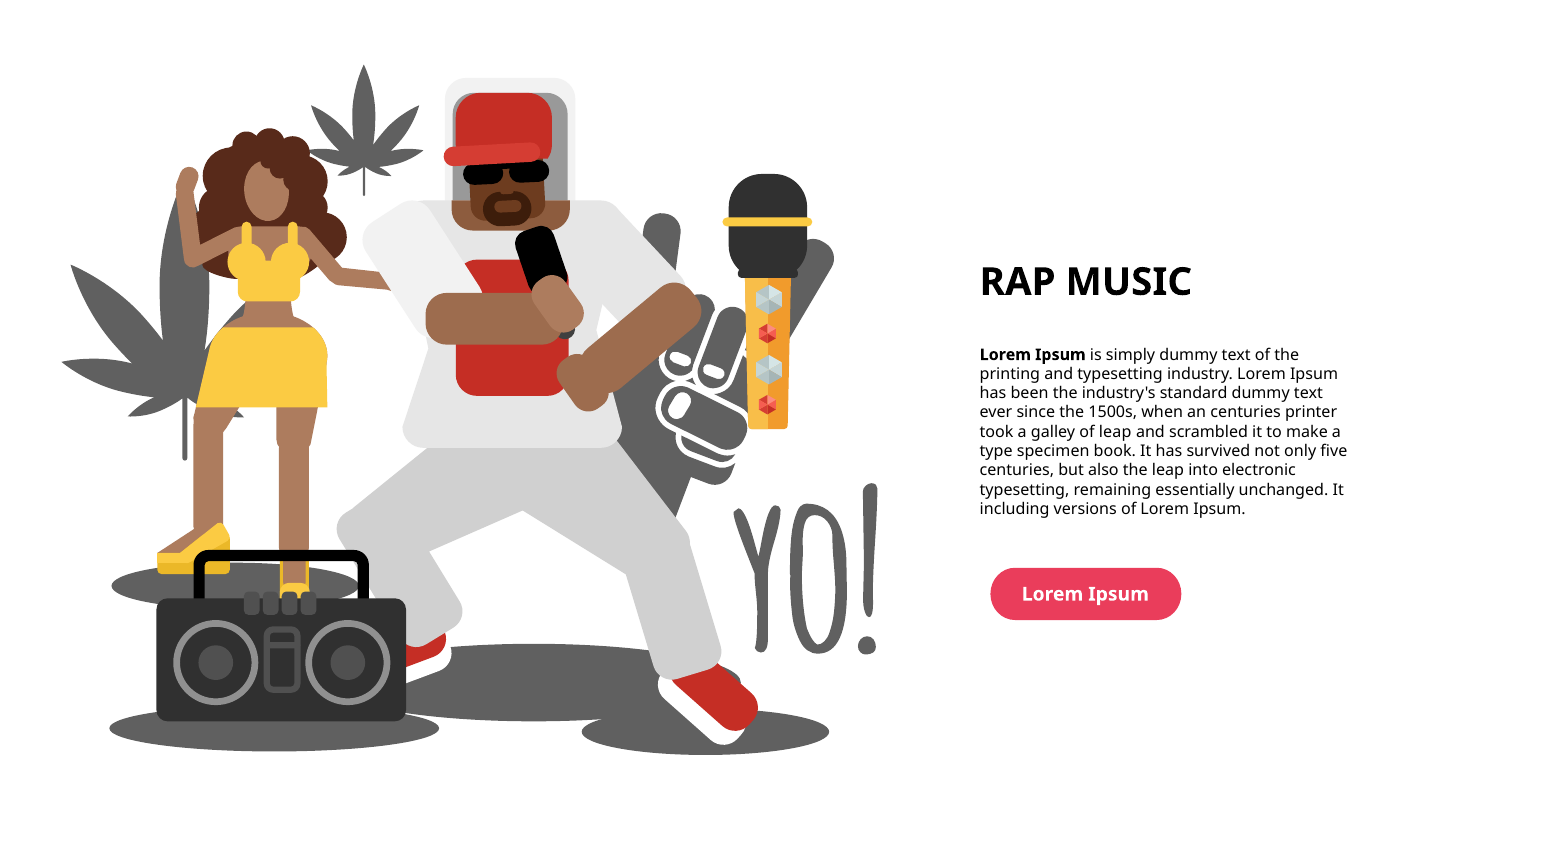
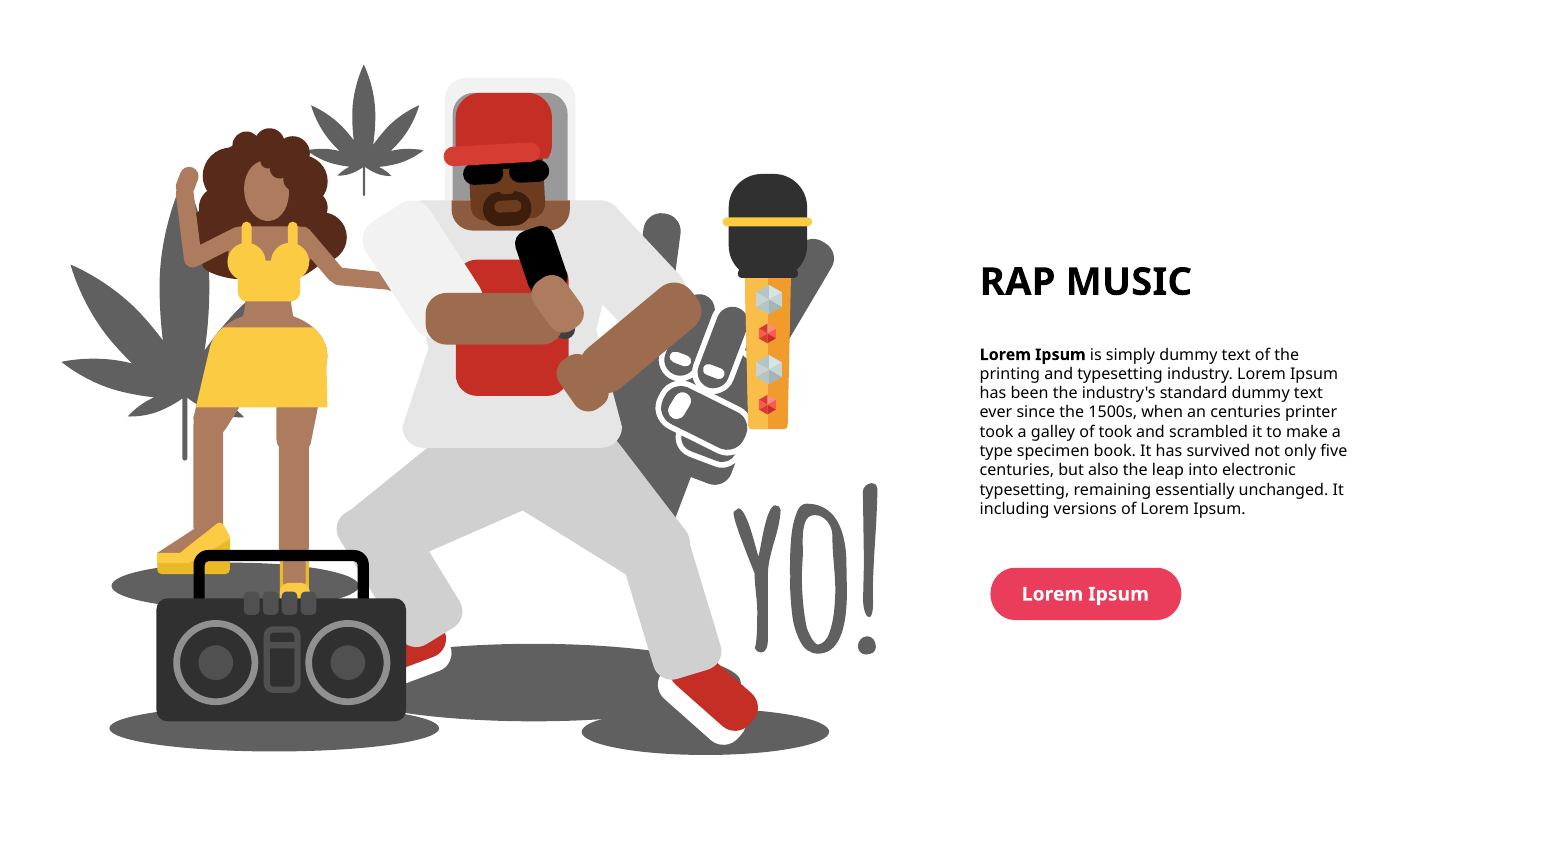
of leap: leap -> took (1115, 432)
